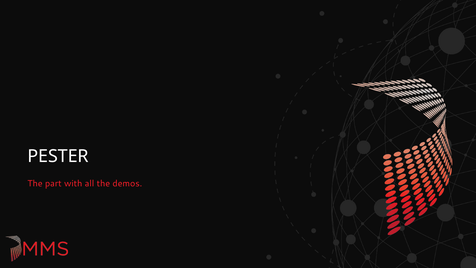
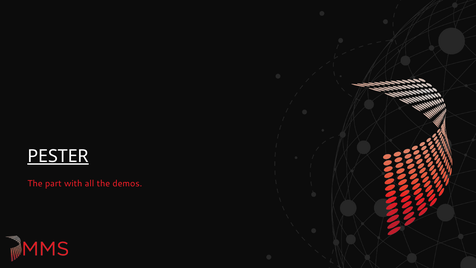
PESTER underline: none -> present (58, 156)
